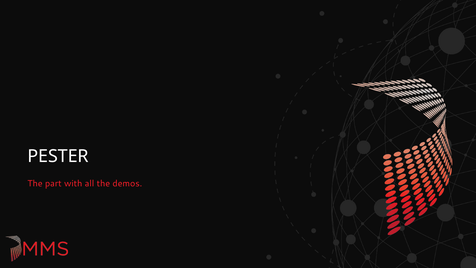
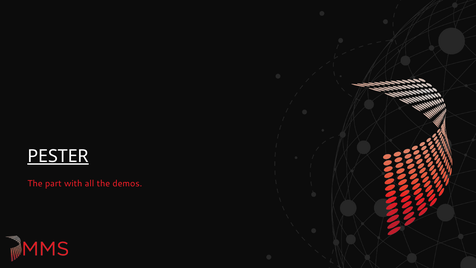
PESTER underline: none -> present (58, 156)
